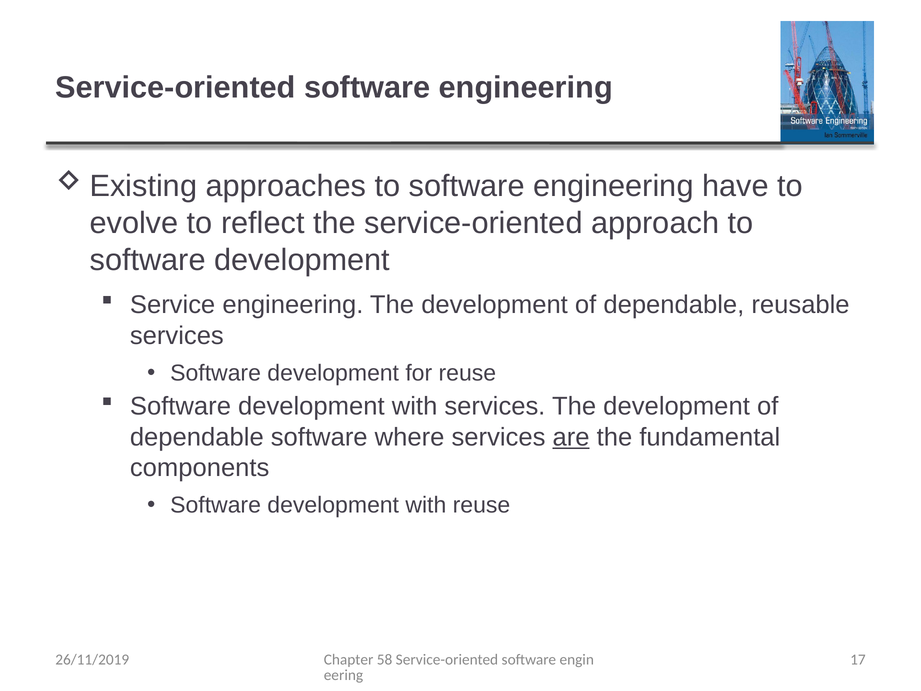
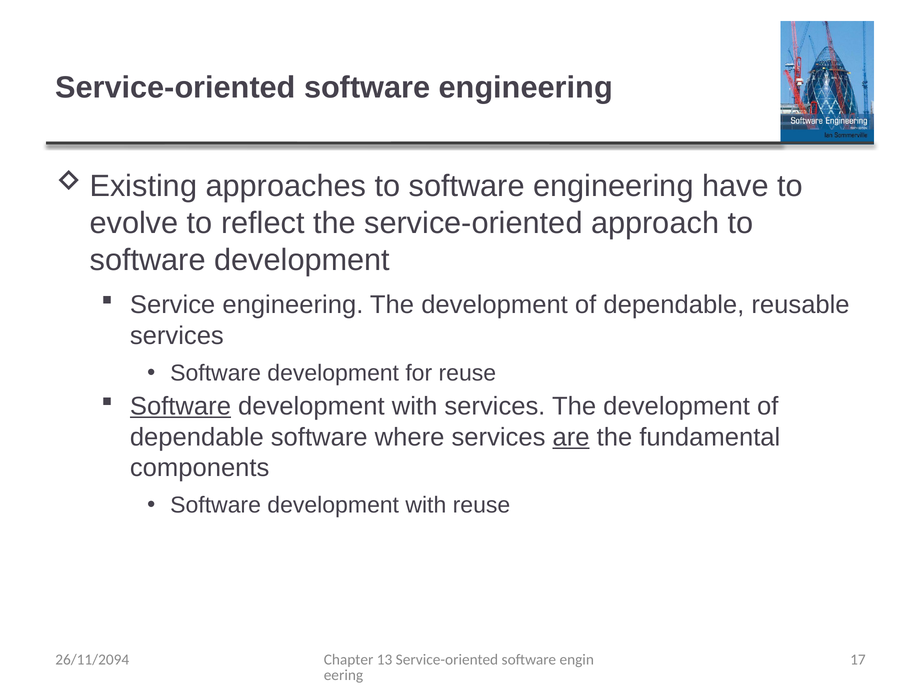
Software underline: none -> present (180, 406)
58: 58 -> 13 (385, 660)
26/11/2019: 26/11/2019 -> 26/11/2094 (92, 660)
